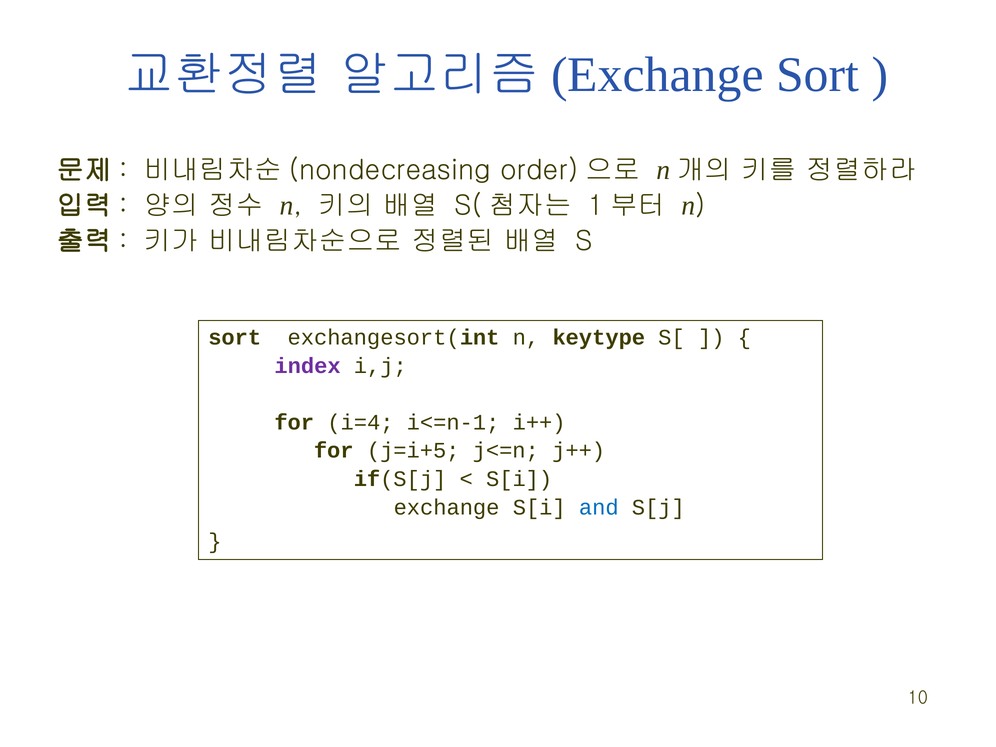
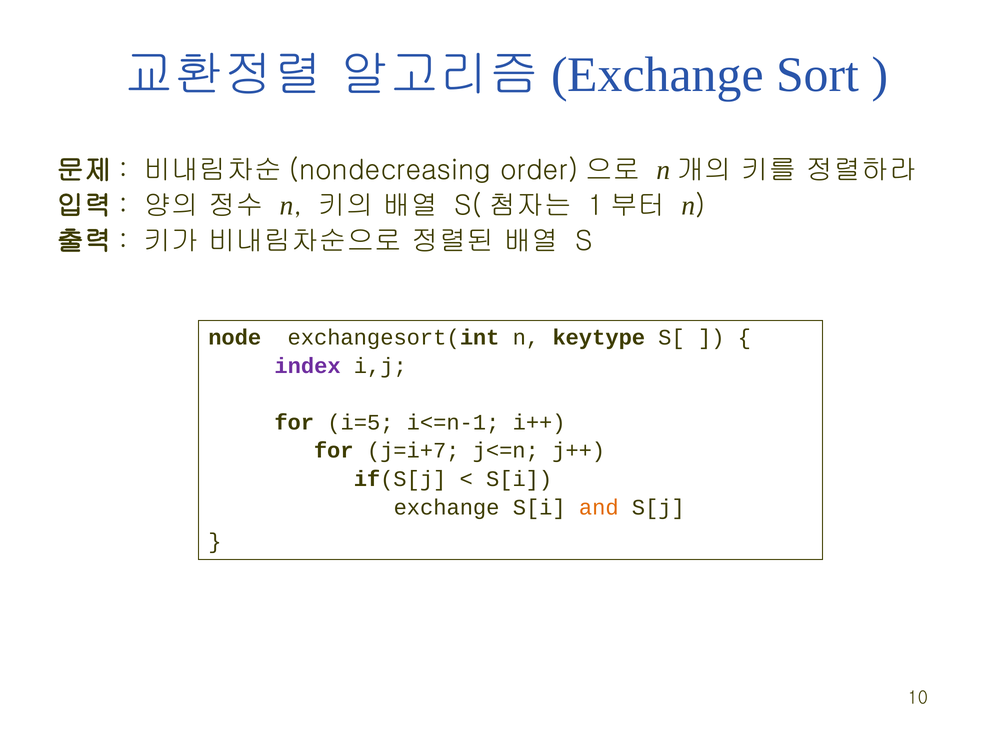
sort: sort -> node (235, 337)
i=4: i=4 -> i=5 (360, 422)
j=i+5: j=i+5 -> j=i+7 (413, 451)
and colour: blue -> orange (599, 507)
